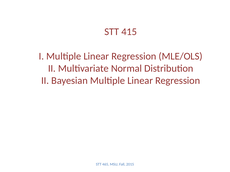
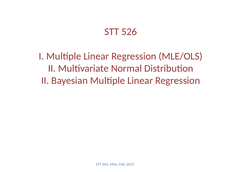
415: 415 -> 526 (129, 32)
